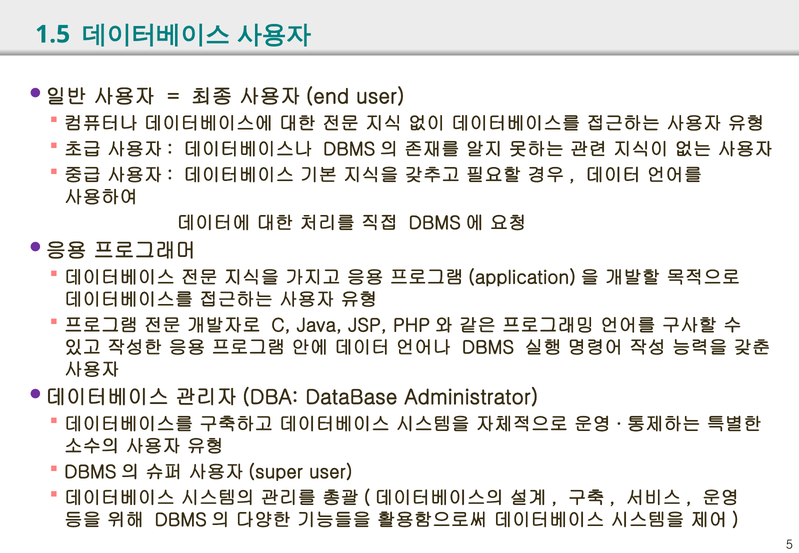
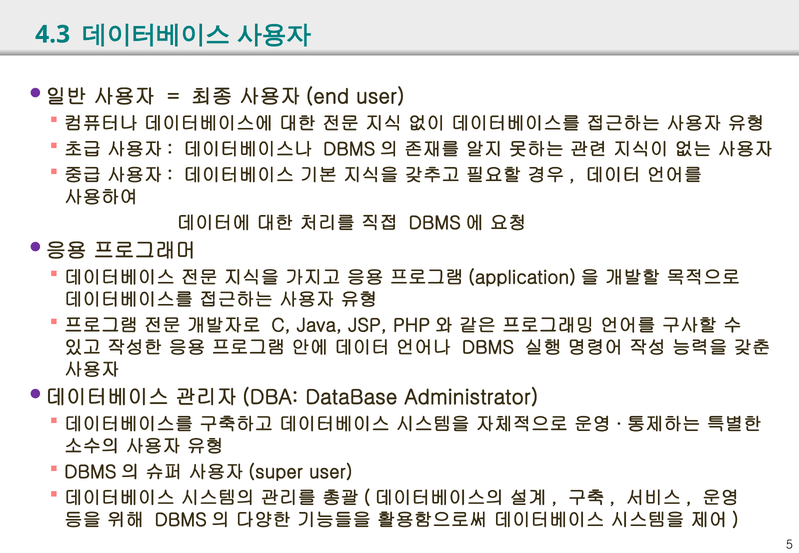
1.5: 1.5 -> 4.3 (53, 34)
